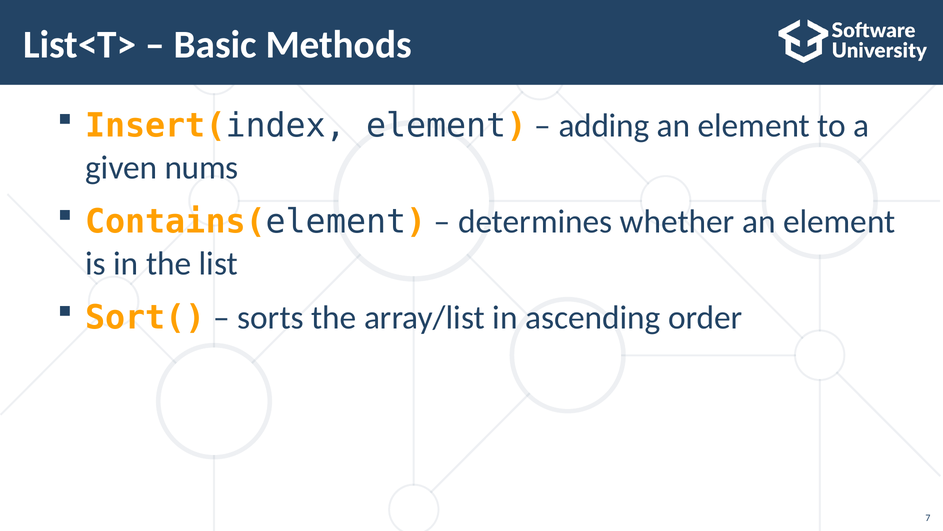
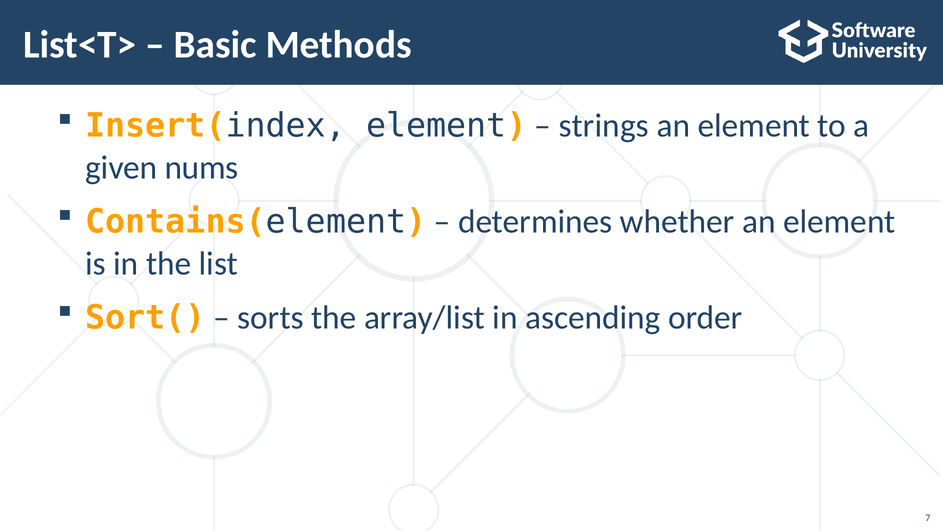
adding: adding -> strings (604, 126)
